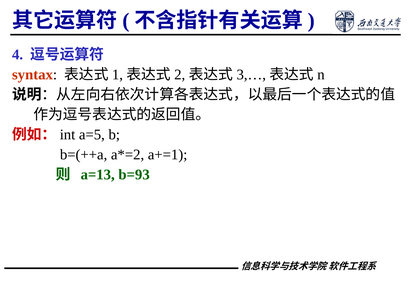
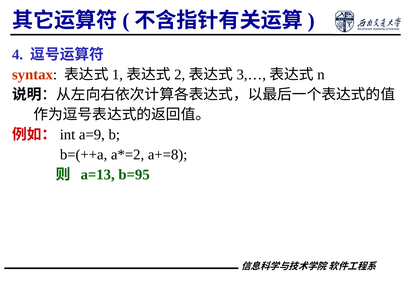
a=5: a=5 -> a=9 (92, 135)
a+=1: a+=1 -> a+=8 (168, 155)
b=93: b=93 -> b=95 (134, 175)
